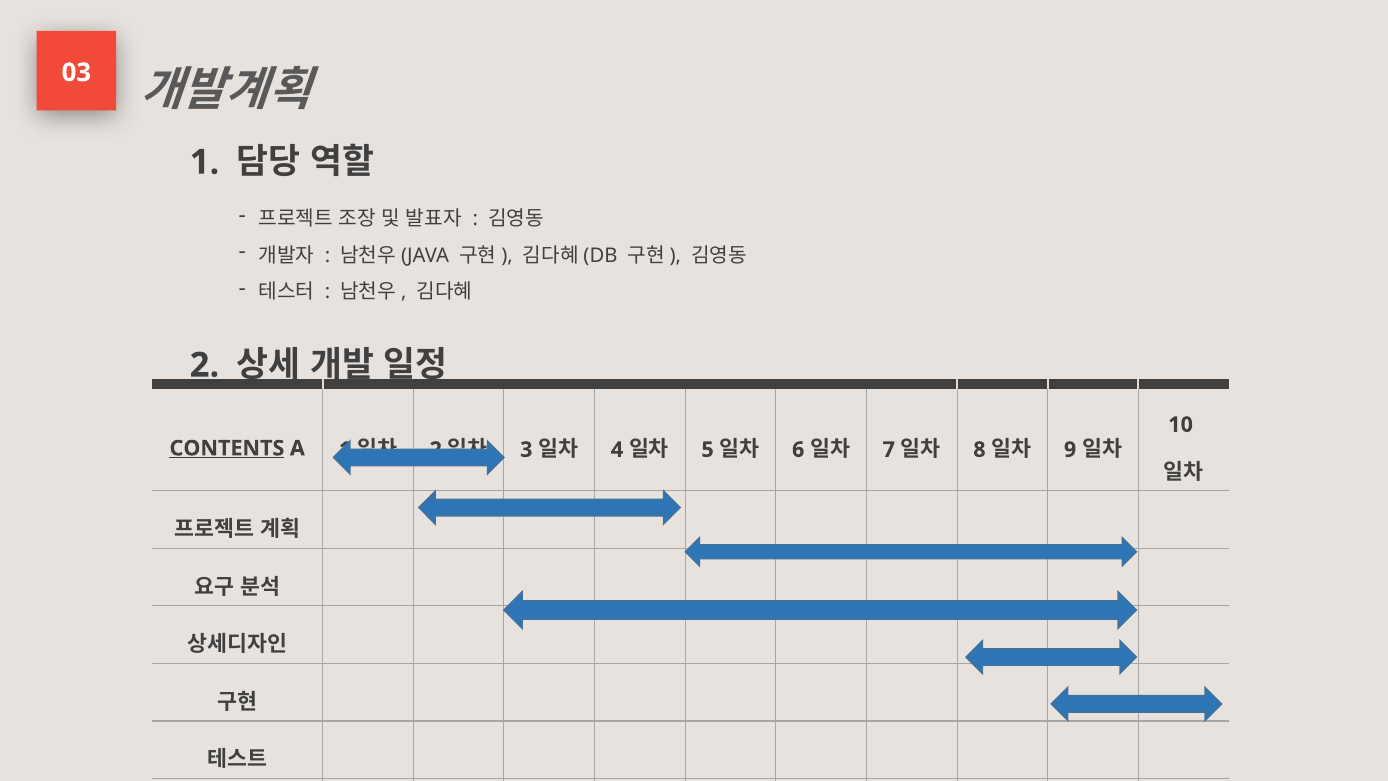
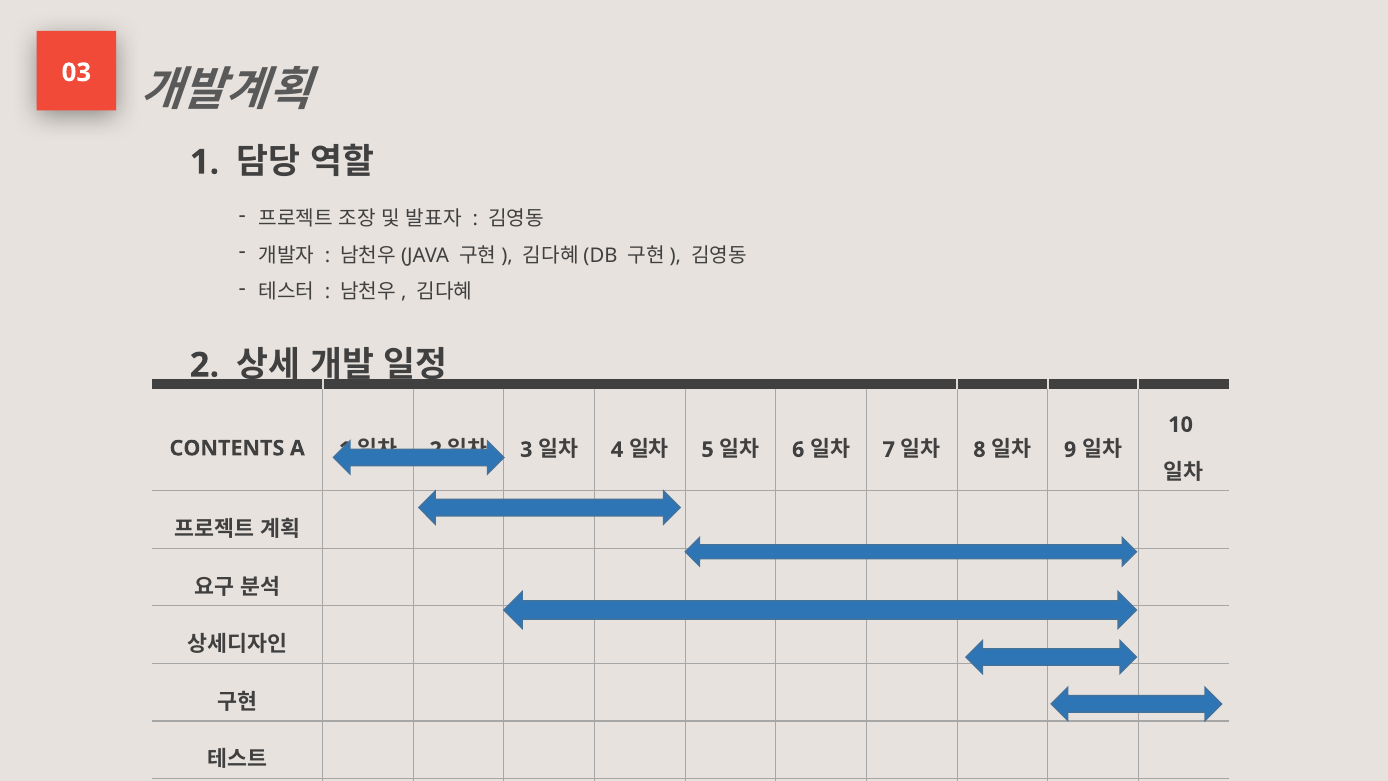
CONTENTS underline: present -> none (227, 448)
